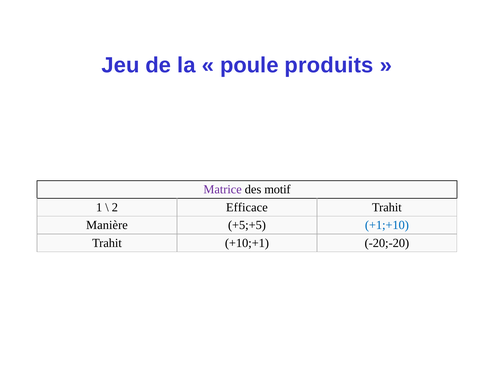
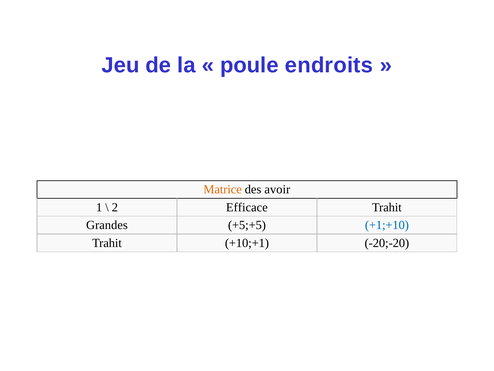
produits: produits -> endroits (329, 65)
Matrice colour: purple -> orange (223, 189)
motif: motif -> avoir (277, 189)
Manière: Manière -> Grandes (107, 225)
